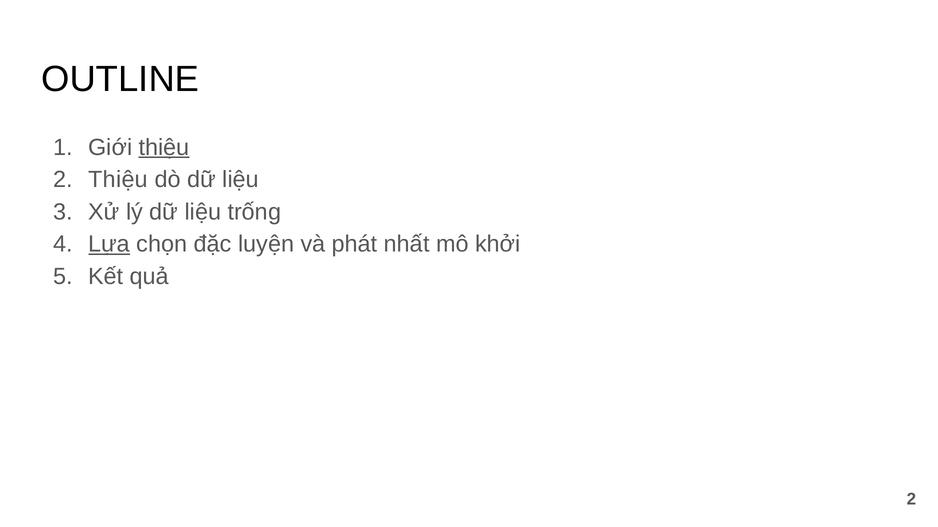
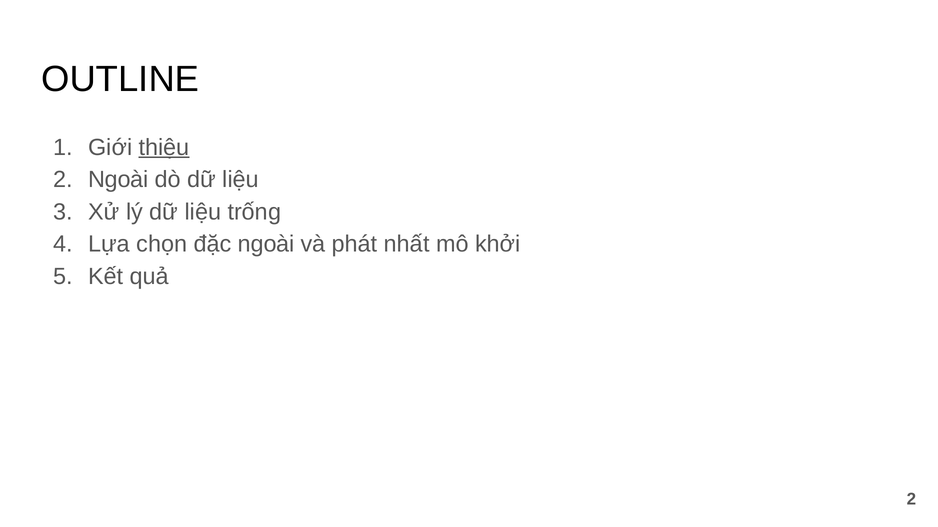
Thiệu: Thiệu -> Ngoài (118, 180)
Lựa underline: present -> none (109, 245)
đặc luyện: luyện -> ngoài (266, 245)
